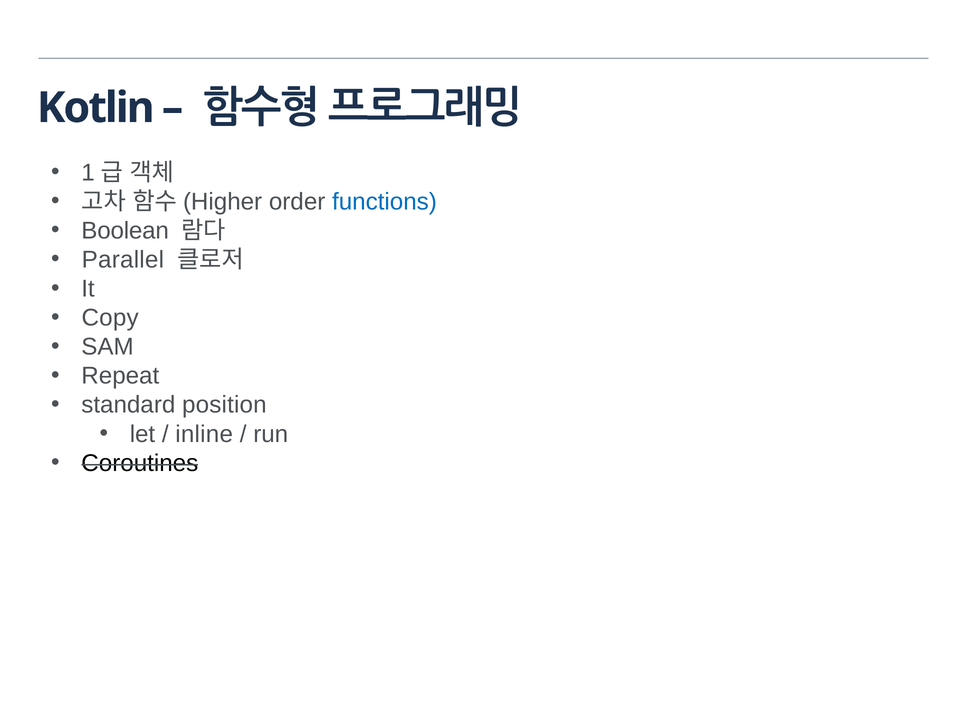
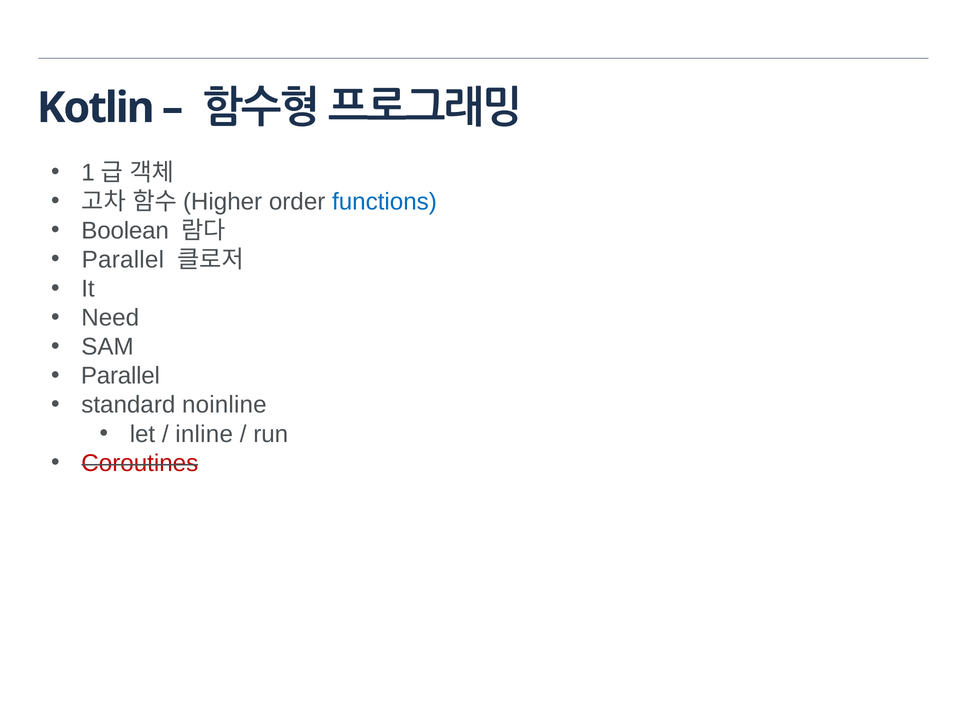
Copy: Copy -> Need (110, 318)
Repeat: Repeat -> Parallel (120, 376)
position: position -> noinline (224, 405)
Coroutines colour: black -> red (140, 463)
